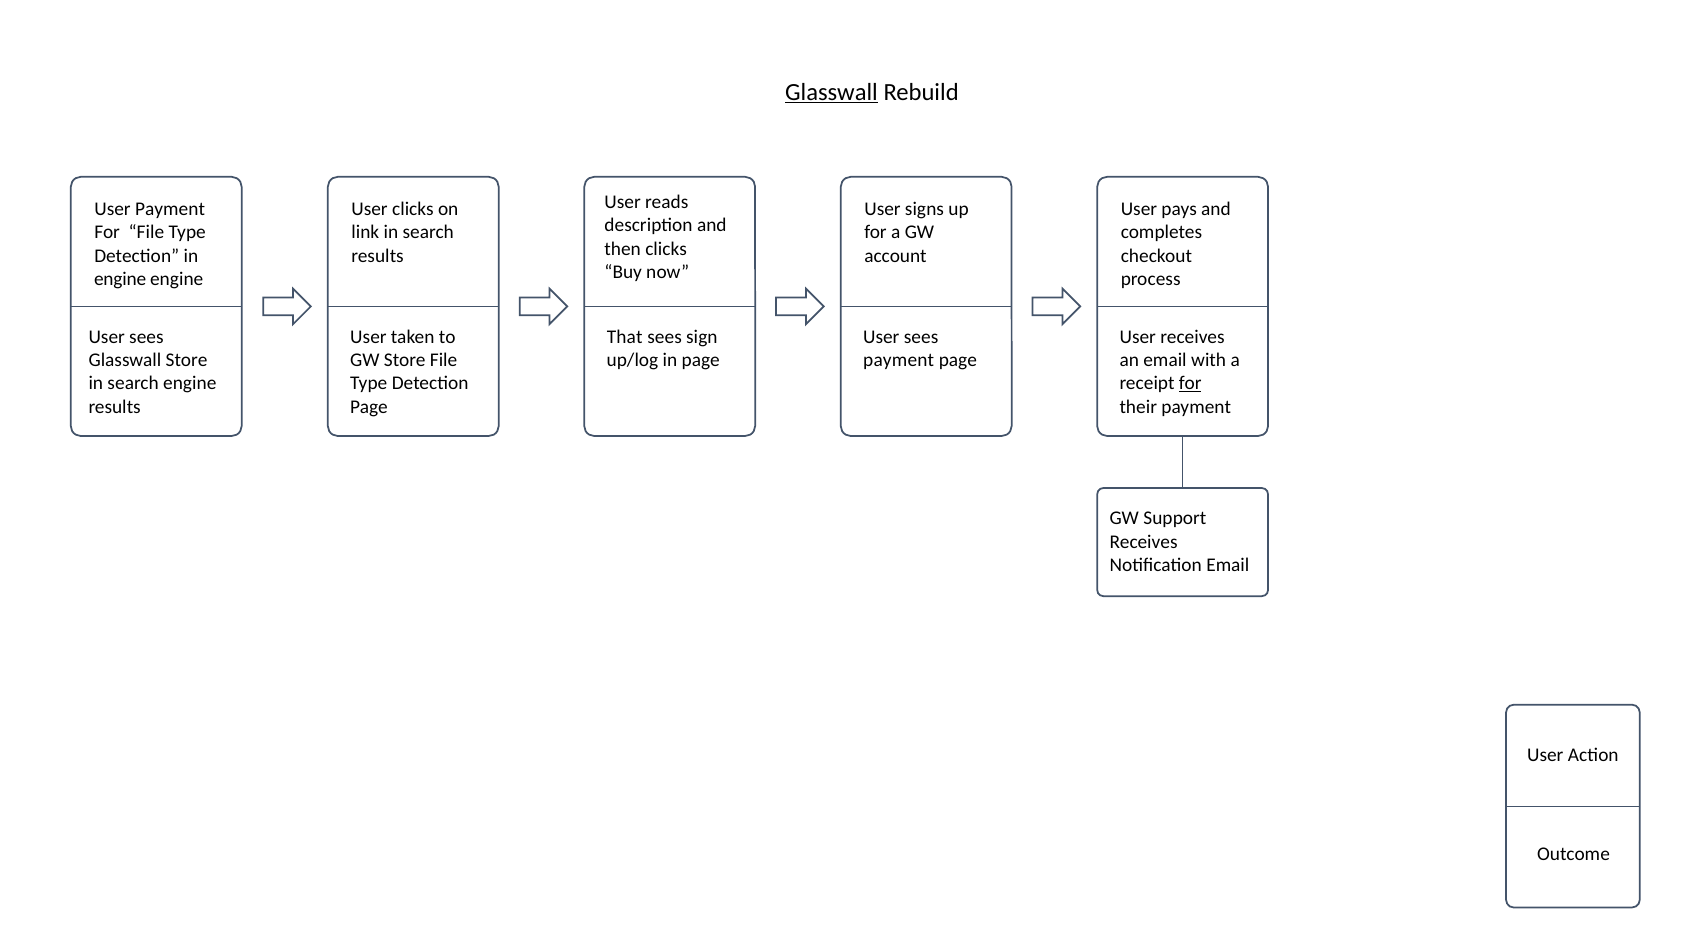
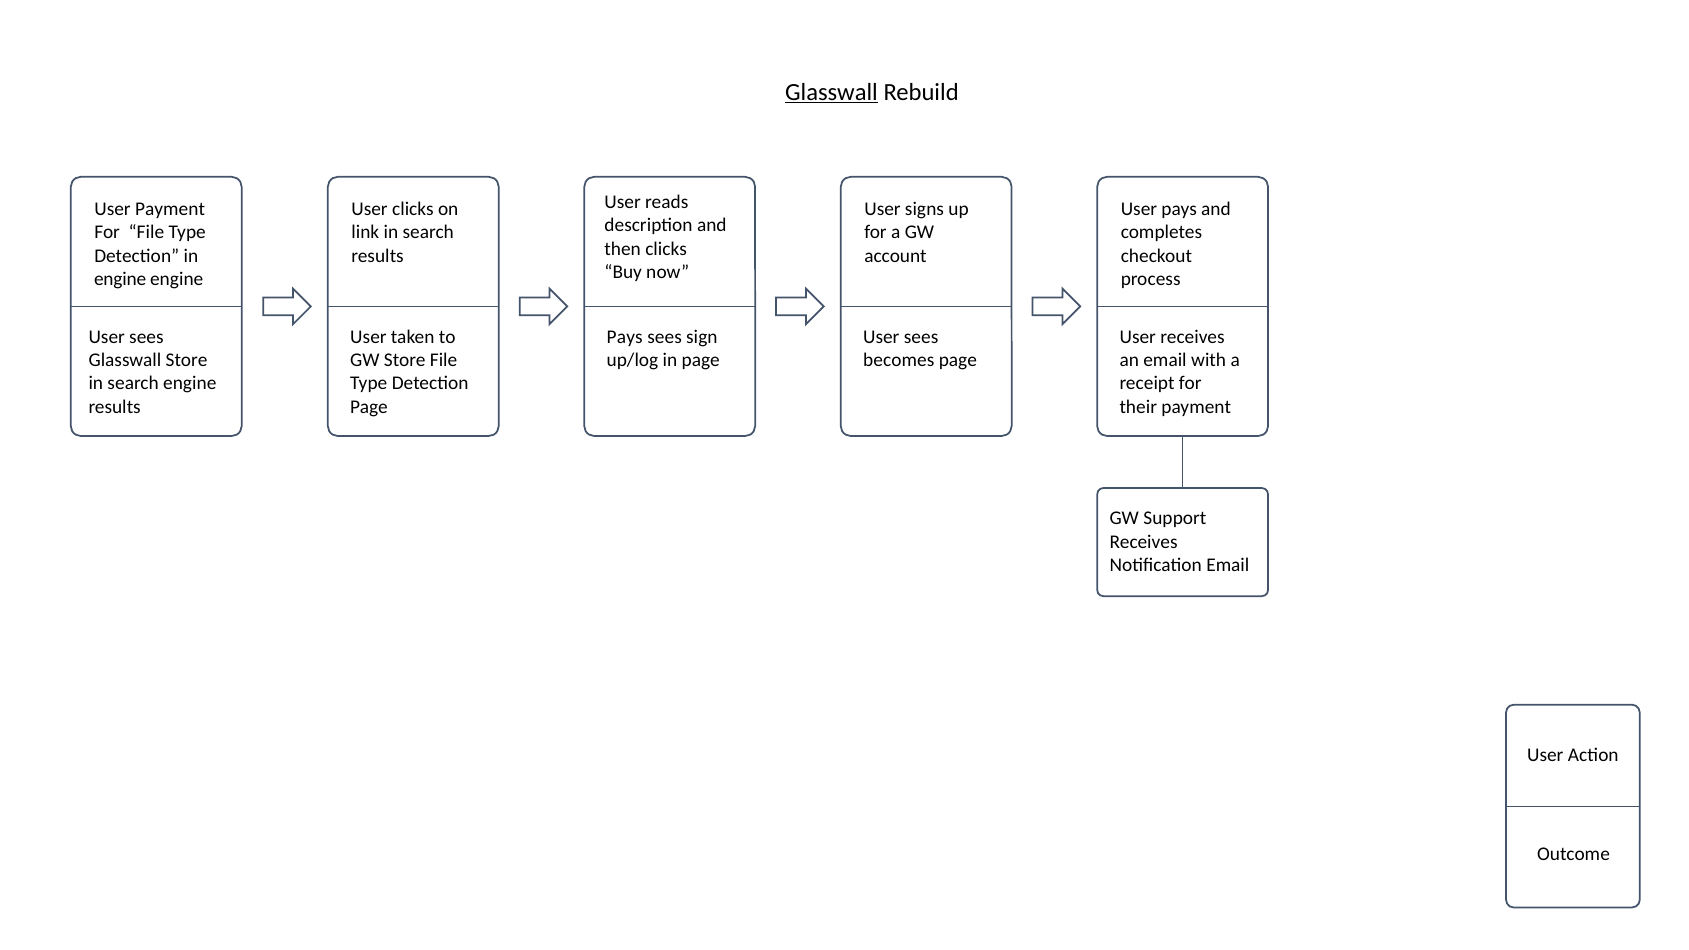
That: That -> Pays (625, 337)
payment: payment -> becomes (899, 360)
for underline: present -> none (1190, 384)
